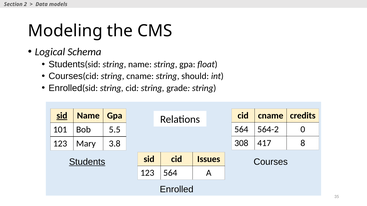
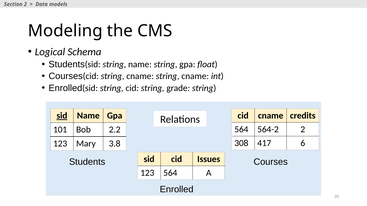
cname string should: should -> cname (195, 76)
564-2 0: 0 -> 2 (303, 130)
5.5: 5.5 -> 2.2 (115, 130)
8: 8 -> 6 (303, 143)
Students underline: present -> none (87, 162)
